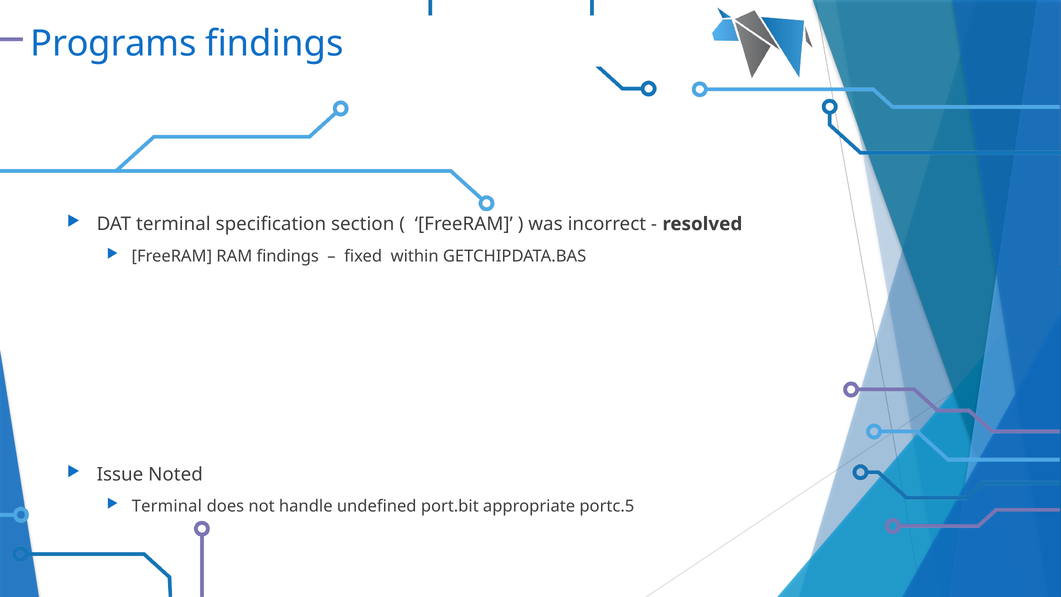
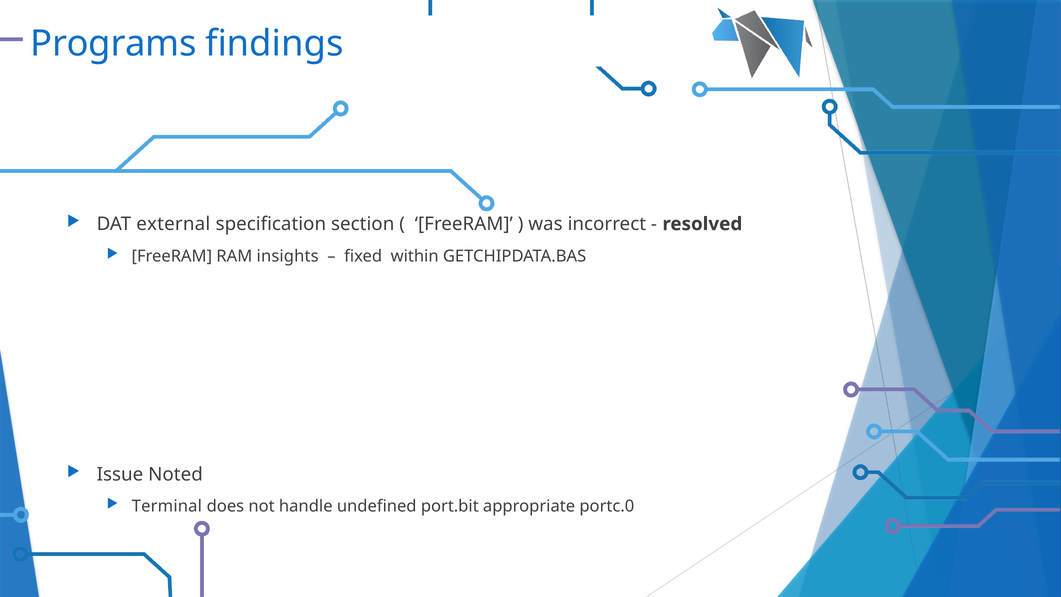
DAT terminal: terminal -> external (173, 224)
RAM findings: findings -> insights (288, 256)
portc.5: portc.5 -> portc.0 (607, 506)
